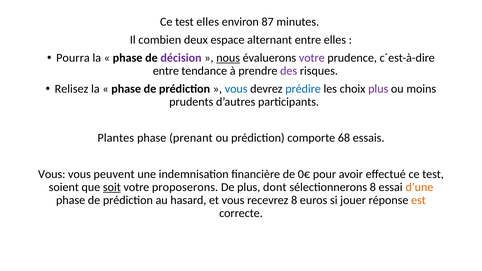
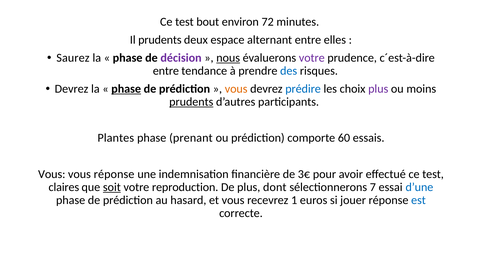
test elles: elles -> bout (208, 22)
87: 87 -> 72 (268, 22)
Il combien: combien -> prudents (160, 40)
Pourra: Pourra -> Saurez (73, 58)
des colour: purple -> blue (289, 71)
Relisez: Relisez -> Devrez (72, 89)
phase underline: none -> present (126, 89)
vous colour: blue -> orange (236, 89)
prudents underline: none -> present (191, 102)
68: 68 -> 60 (344, 138)
vous peuvent: peuvent -> réponse (114, 174)
0€: 0€ -> 3€ (304, 174)
soient: soient -> claires (64, 187)
proposerons: proposerons -> reproduction (185, 187)
sélectionnerons 8: 8 -> 7 (373, 187)
d’une colour: orange -> blue (419, 187)
recevrez 8: 8 -> 1 (294, 200)
est colour: orange -> blue (418, 200)
